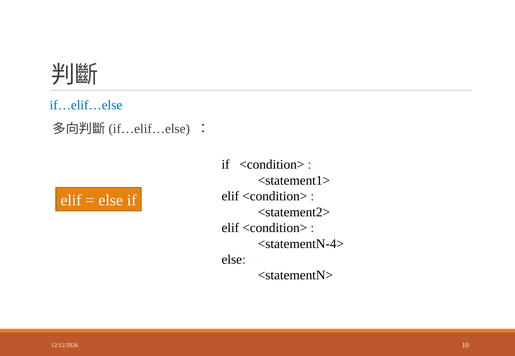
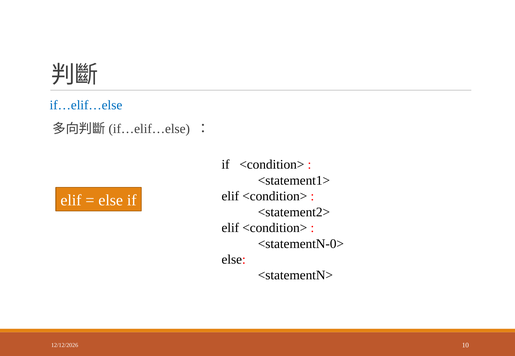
<statementN-4>: <statementN-4> -> <statementN-0> (301, 244)
